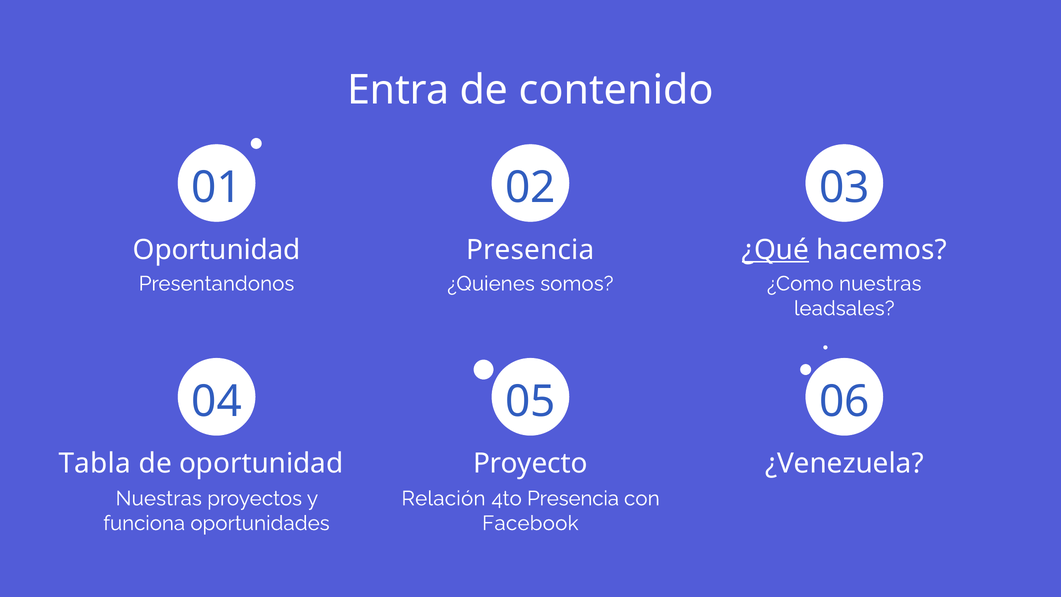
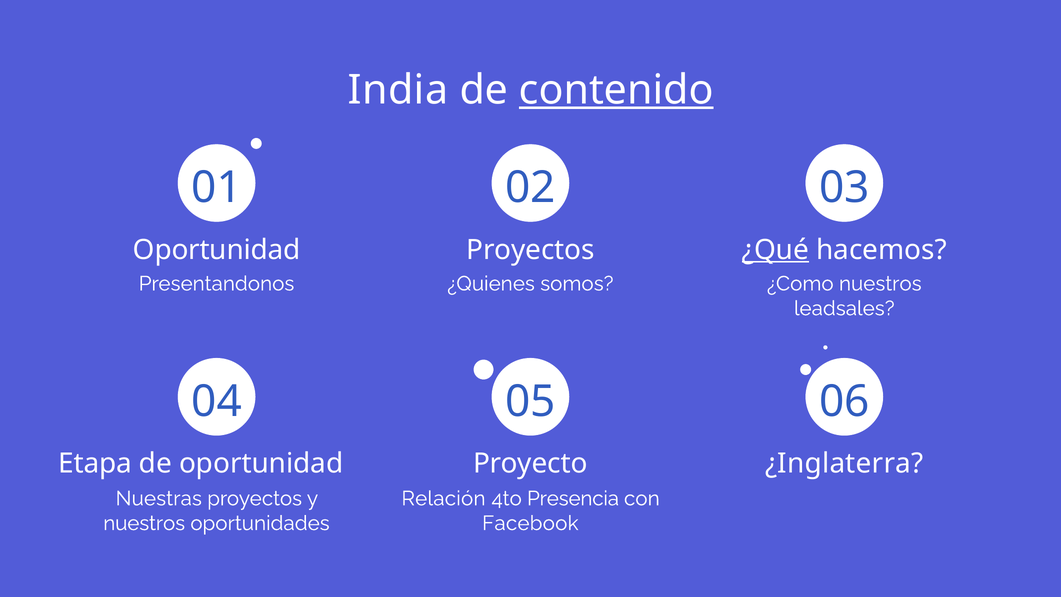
Entra: Entra -> India (398, 90)
contenido underline: none -> present (616, 90)
Presencia: Presencia -> Proyectos (530, 250)
¿Como nuestras: nuestras -> nuestros (880, 284)
Tabla: Tabla -> Etapa (95, 463)
¿Venezuela: ¿Venezuela -> ¿Inglaterra (844, 463)
funciona: funciona -> nuestros (144, 523)
